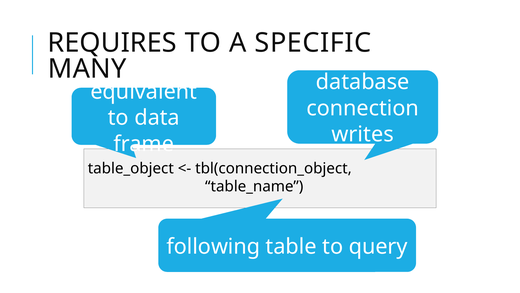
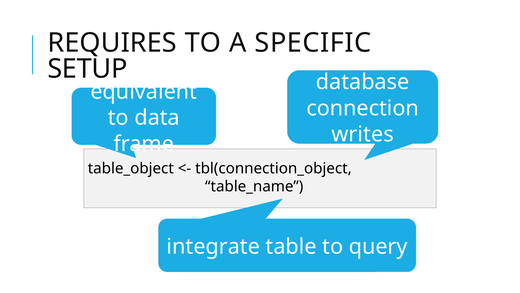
MANY: MANY -> SETUP (87, 69)
following: following -> integrate (213, 246)
